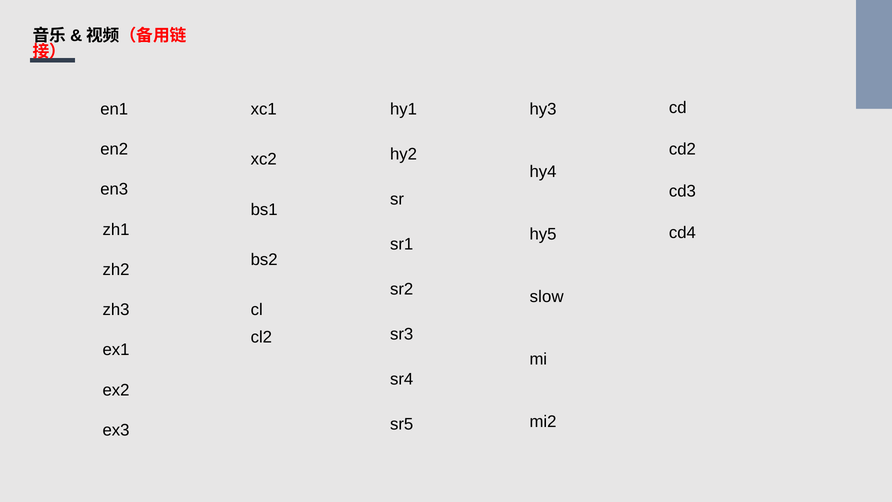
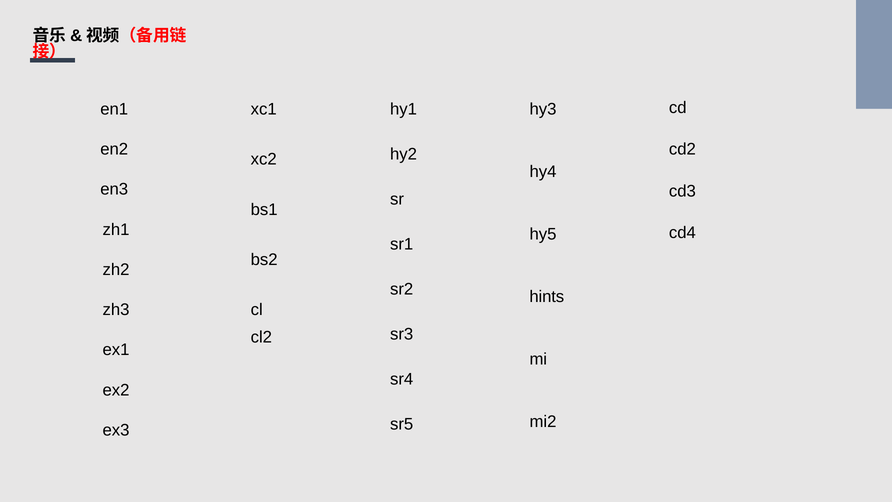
slow: slow -> hints (547, 296)
